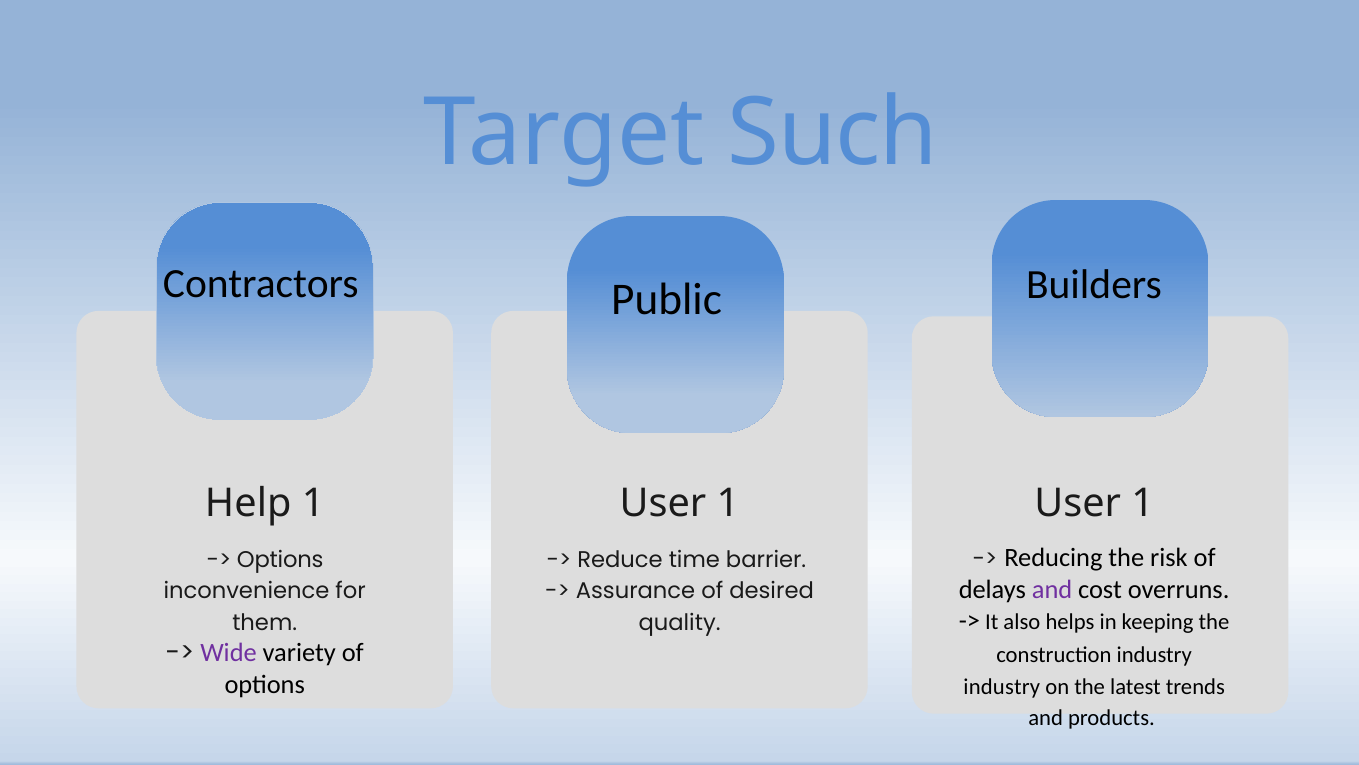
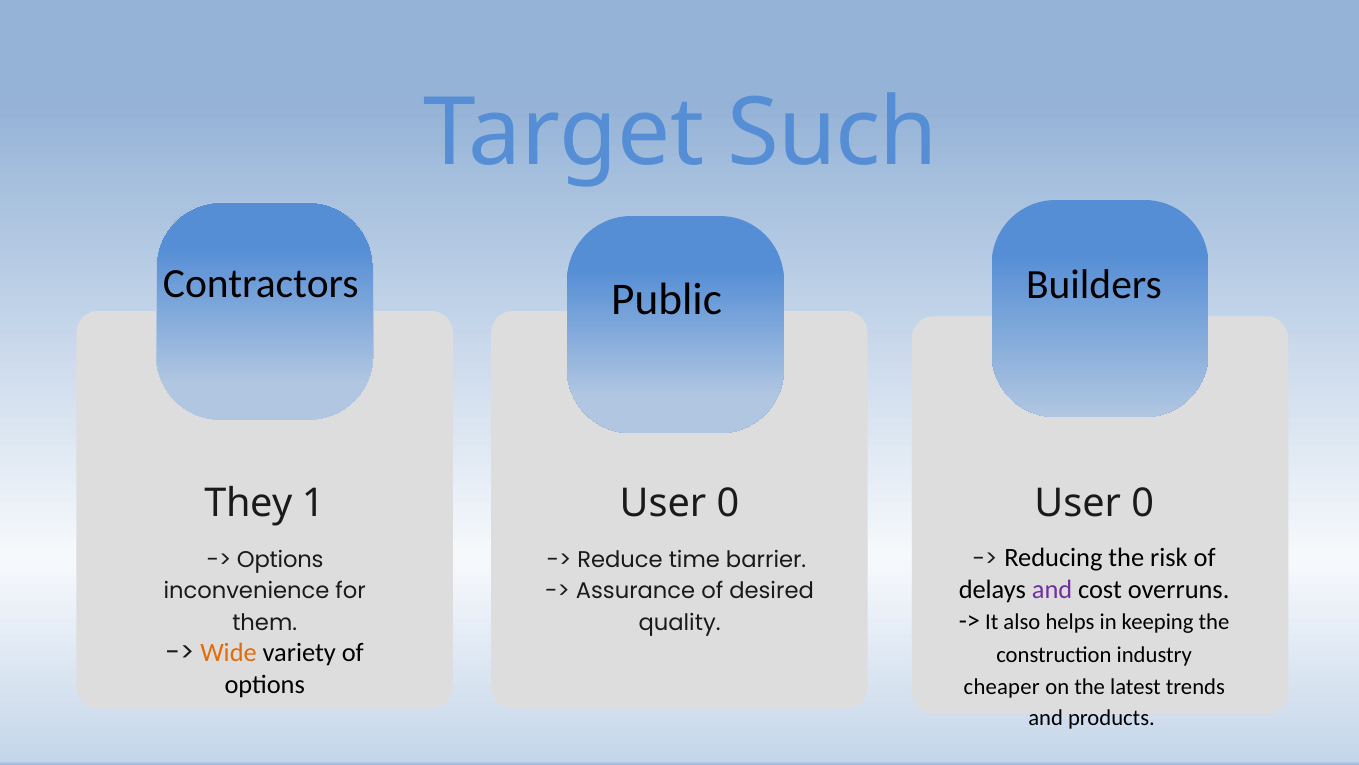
Help: Help -> They (248, 503)
1: 1 -> 0 (728, 503)
1: 1 -> 0 (1143, 503)
Wide colour: purple -> orange (229, 652)
industry: industry -> cheaper (1002, 686)
